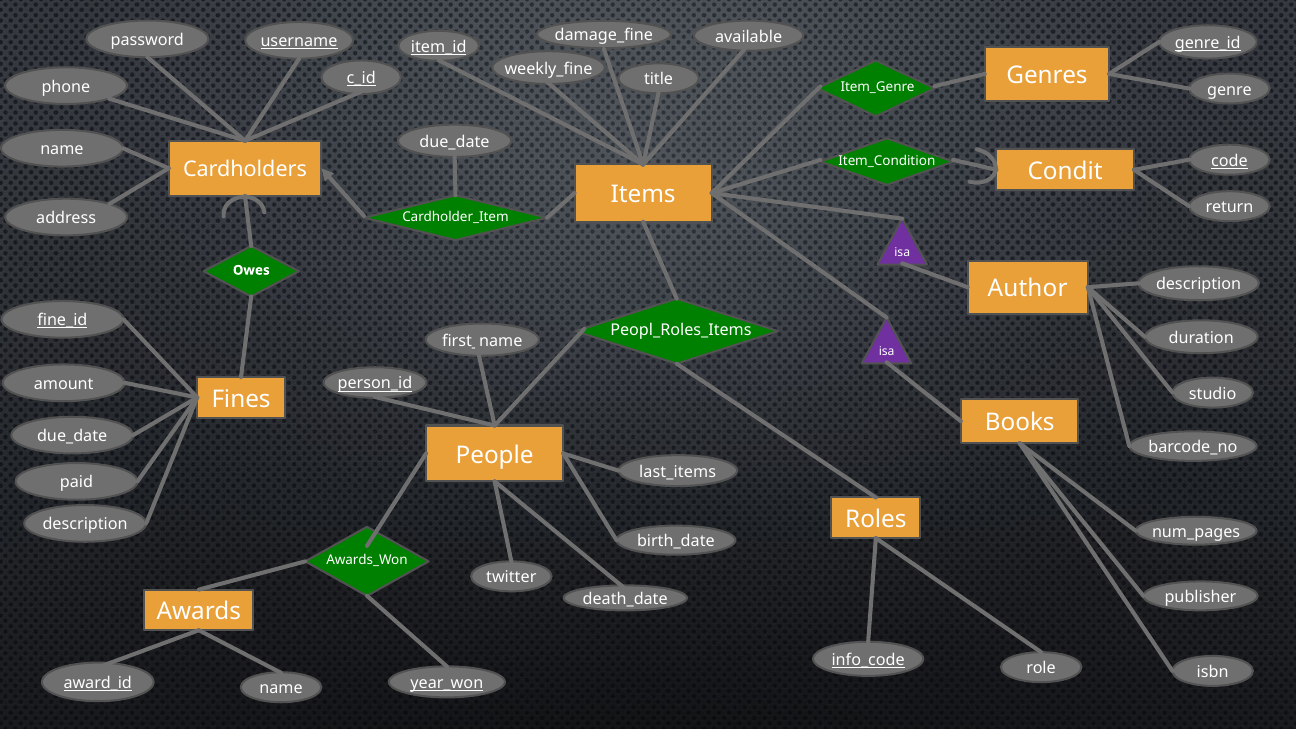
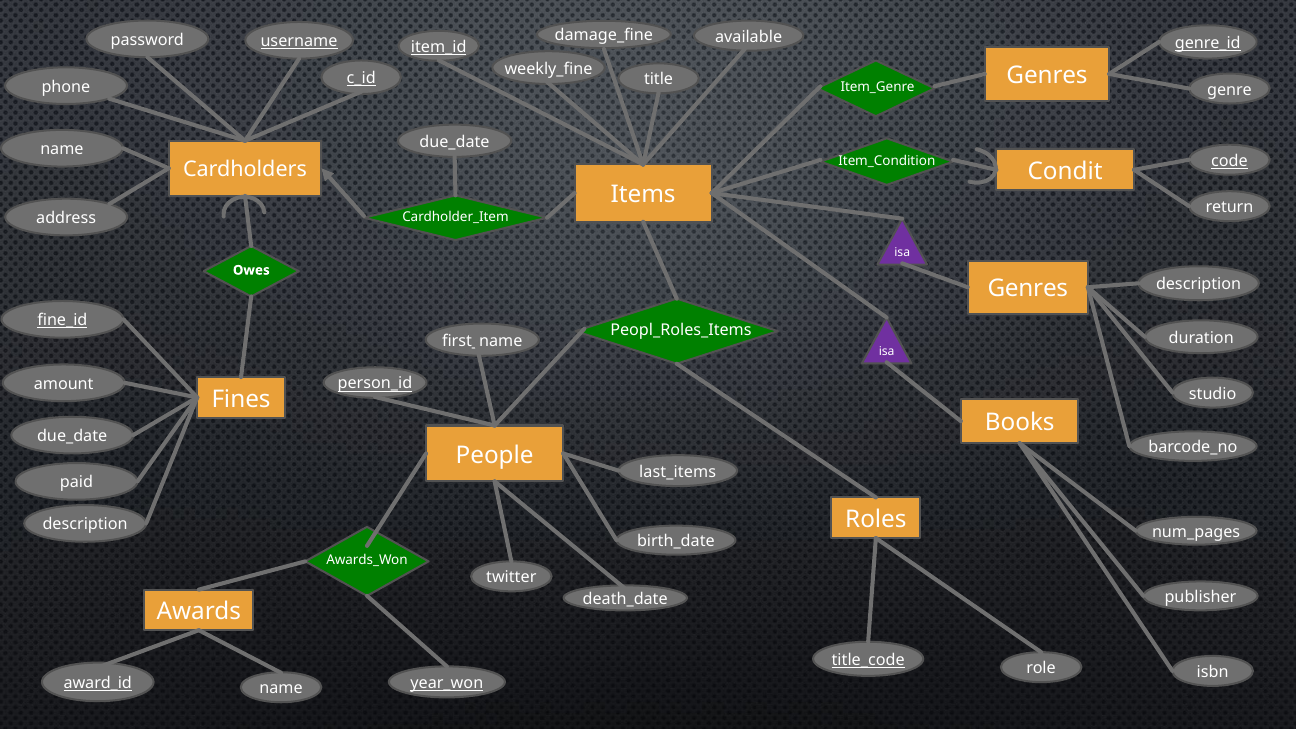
Author: Author -> Genres (1028, 289)
info_code: info_code -> title_code (868, 660)
